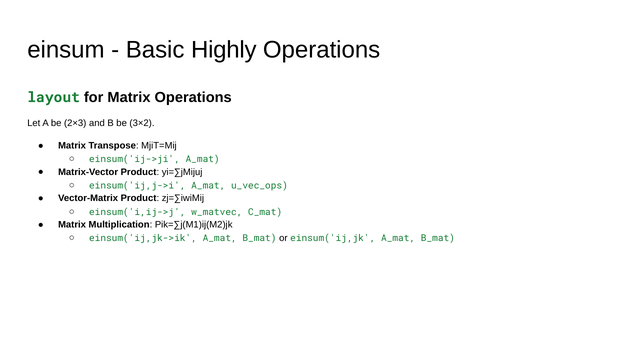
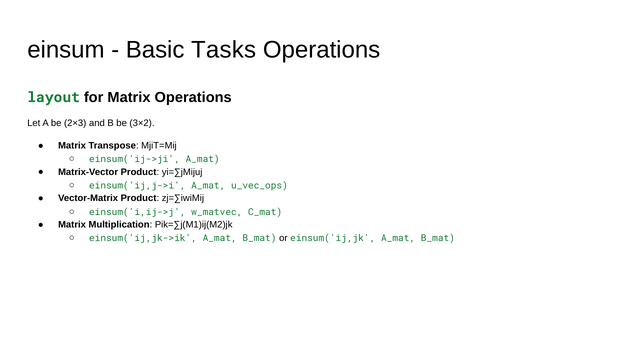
Highly: Highly -> Tasks (224, 50)
